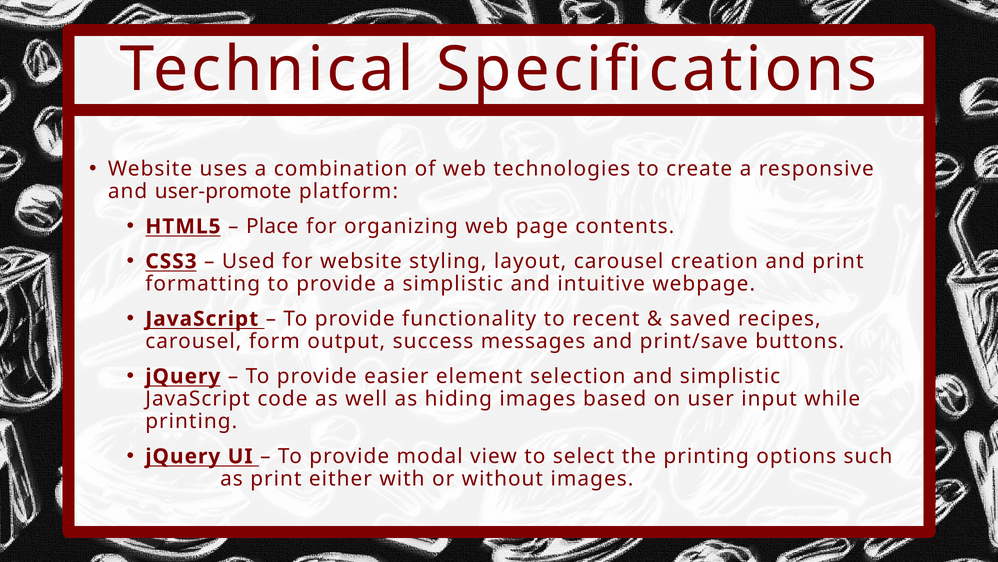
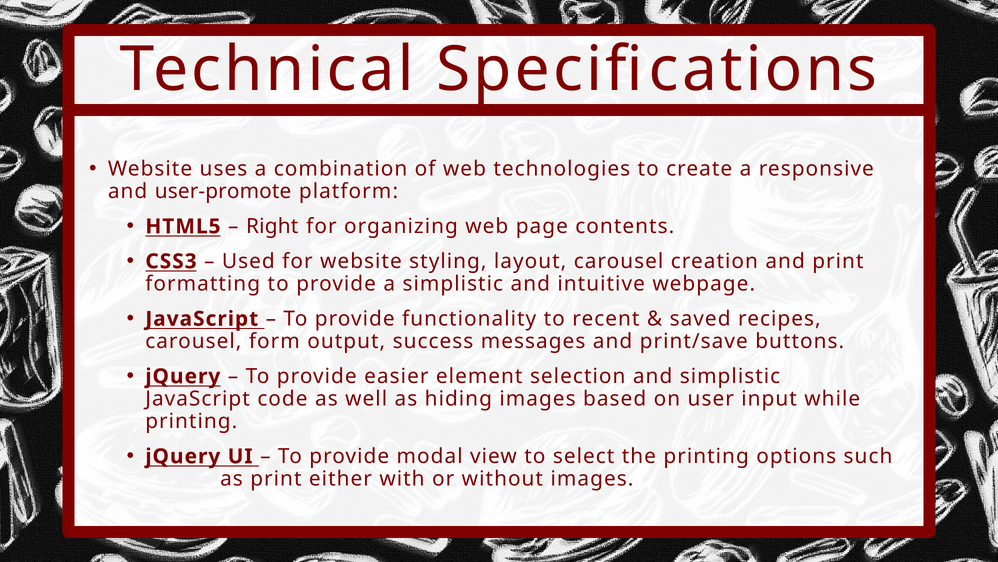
Place: Place -> Right (272, 226)
